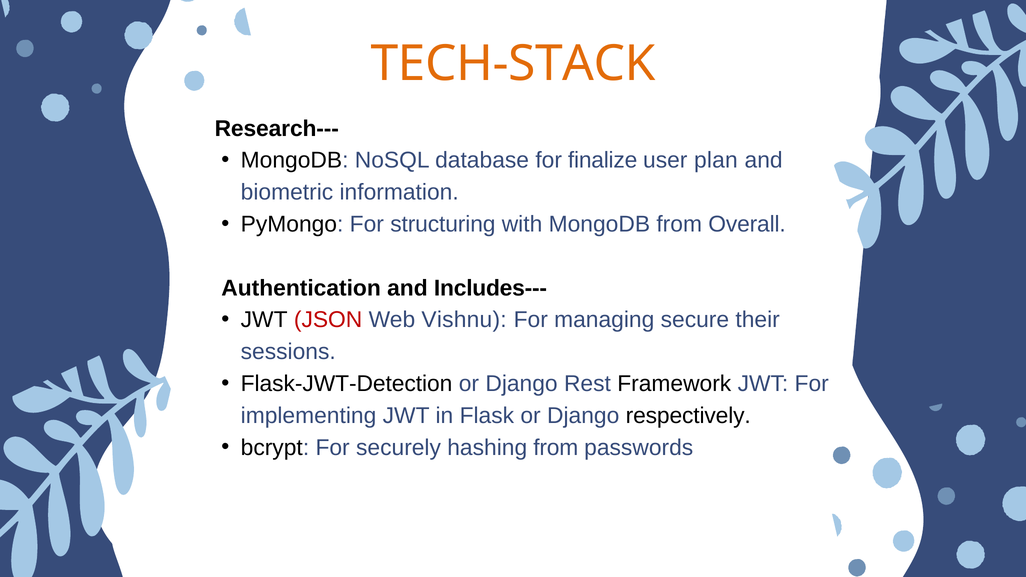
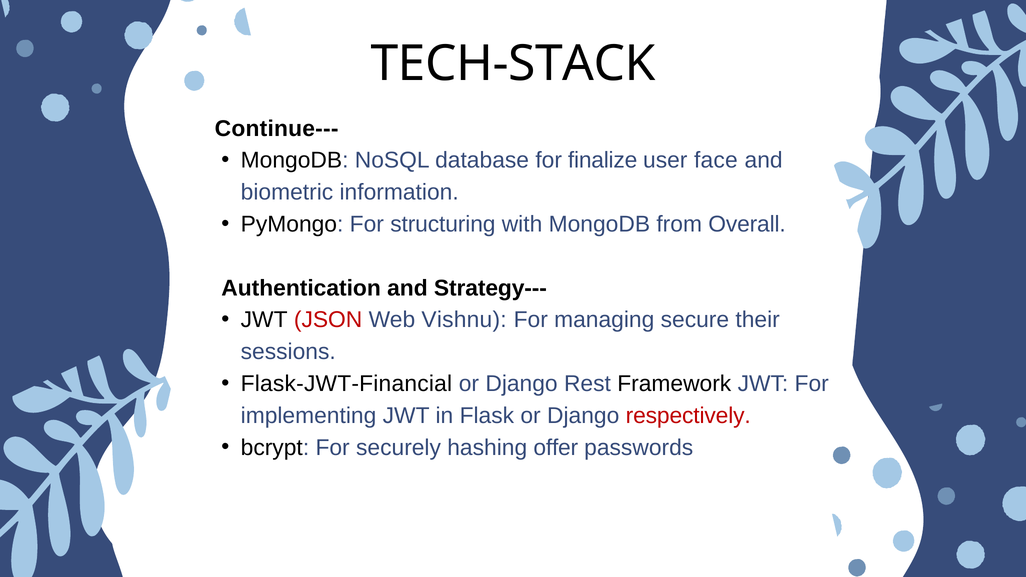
TECH-STACK colour: orange -> black (513, 64)
Research---: Research--- -> Continue--- (277, 129)
plan: plan -> face (716, 160)
Includes---: Includes--- -> Strategy--- (490, 288)
Flask-JWT-Detection: Flask-JWT-Detection -> Flask-JWT-Financial (346, 384)
respectively colour: black -> red (688, 416)
hashing from: from -> offer (556, 448)
